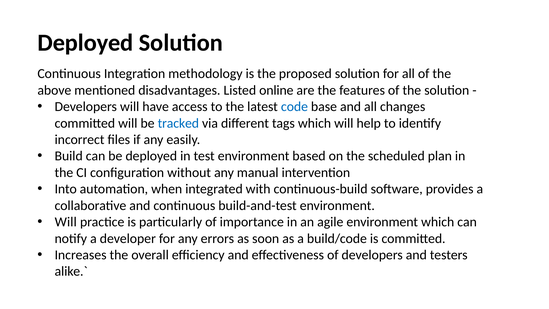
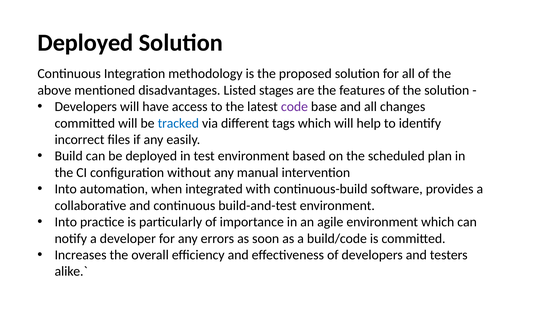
online: online -> stages (276, 90)
code colour: blue -> purple (294, 107)
Will: Will -> Into (66, 222)
